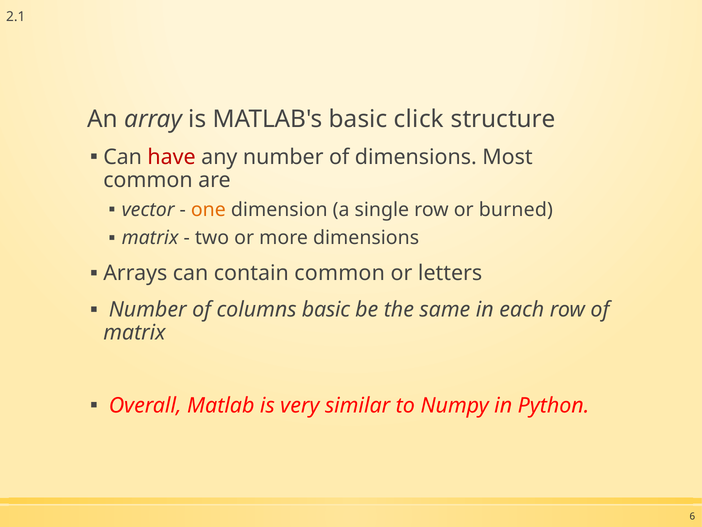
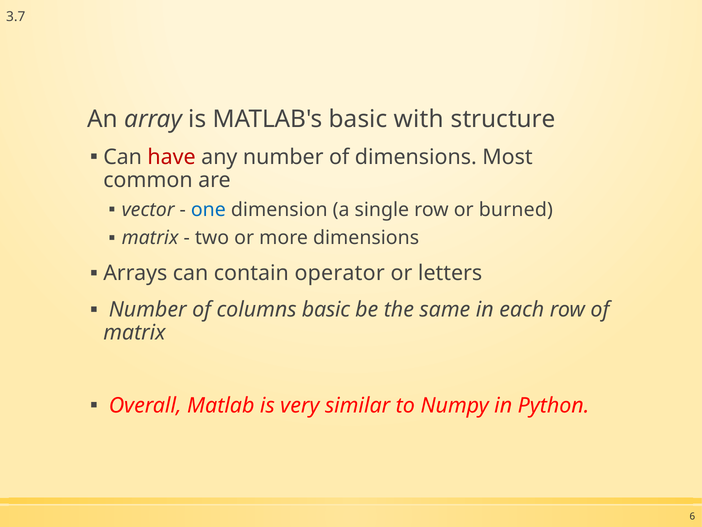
2.1: 2.1 -> 3.7 (16, 17)
click: click -> with (419, 119)
one colour: orange -> blue (208, 209)
contain common: common -> operator (340, 273)
